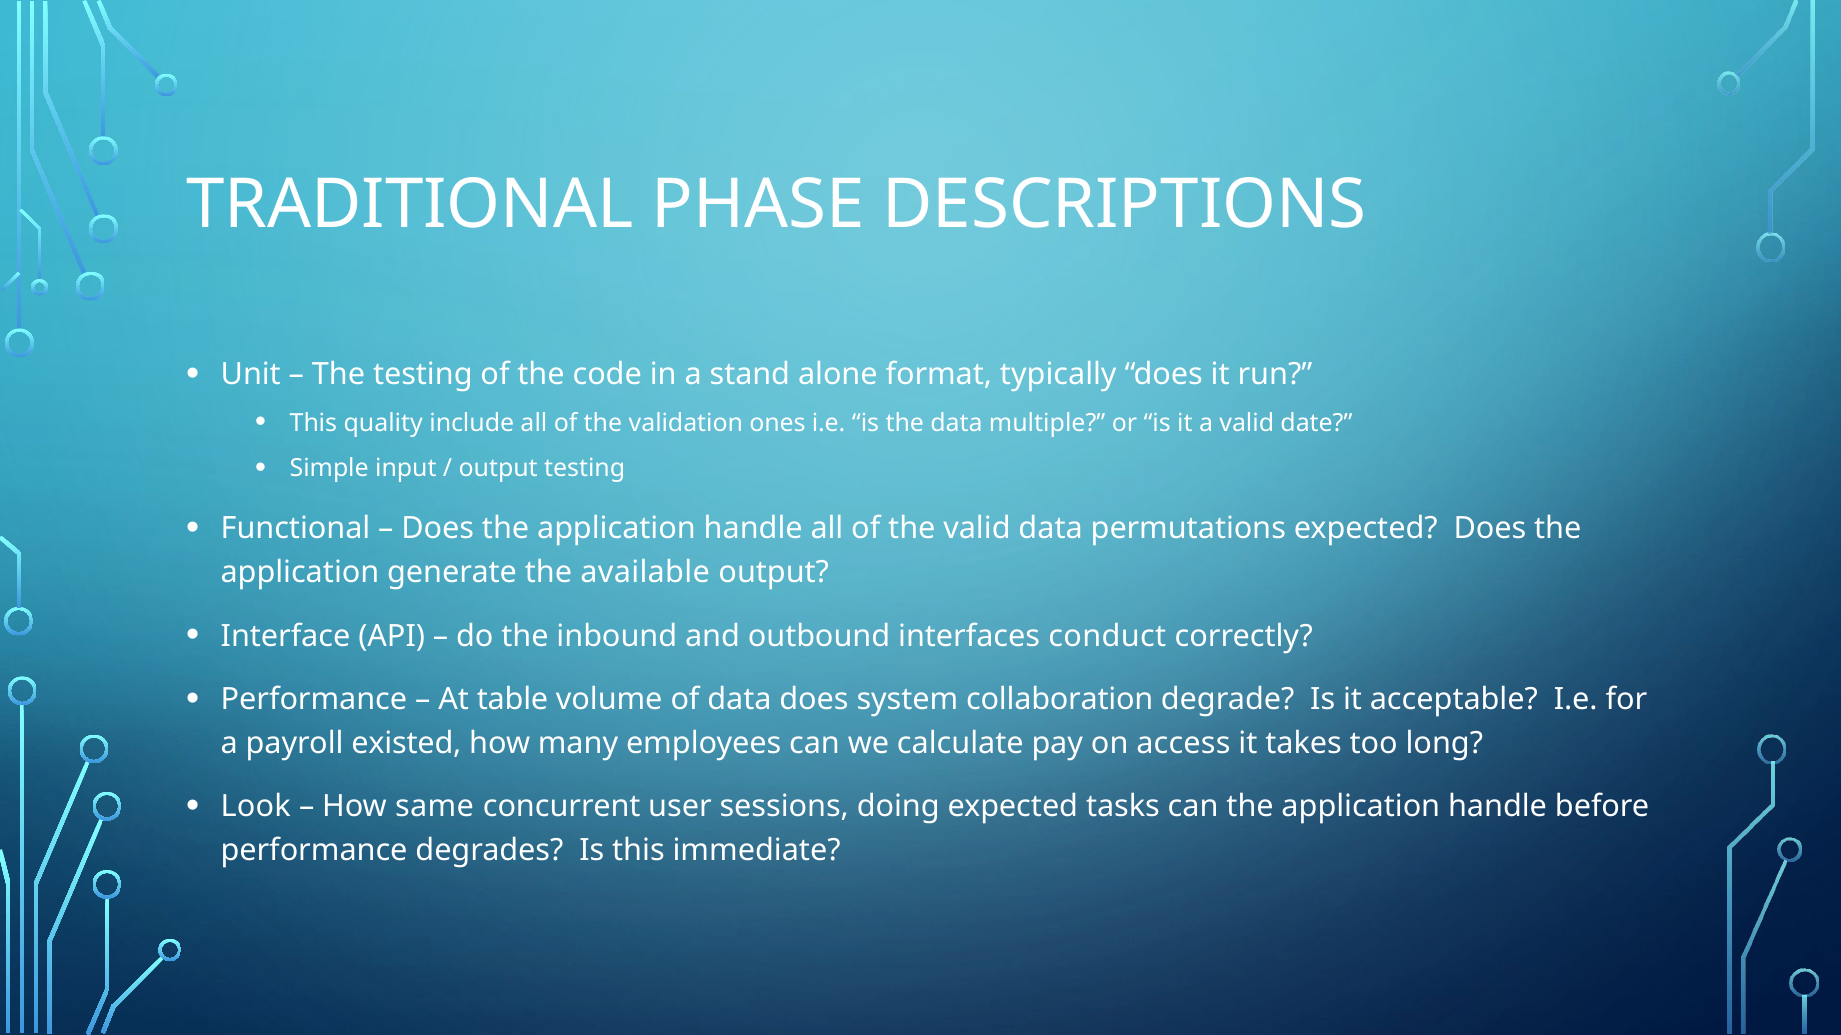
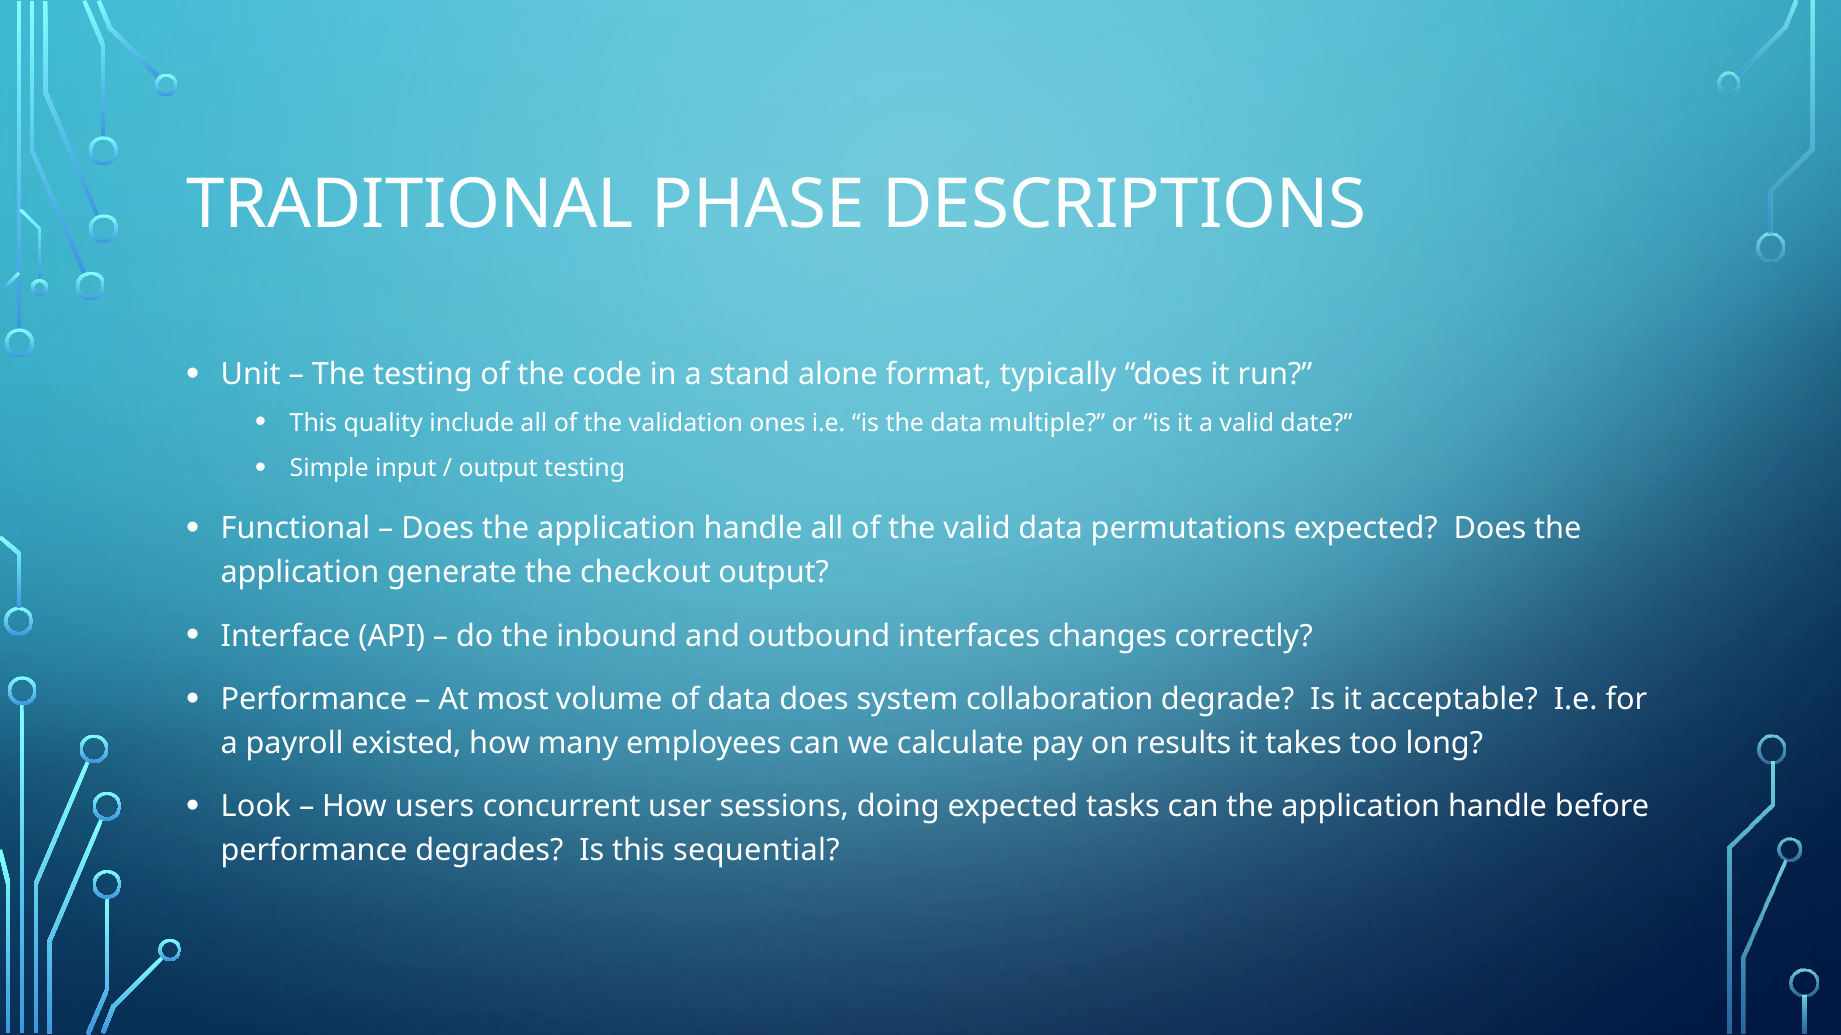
available: available -> checkout (645, 573)
conduct: conduct -> changes (1108, 636)
table: table -> most (513, 700)
access: access -> results (1184, 744)
same: same -> users (435, 807)
immediate: immediate -> sequential (756, 851)
